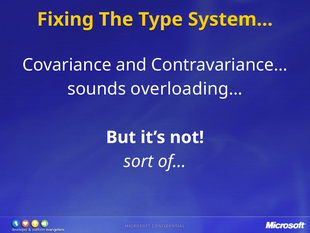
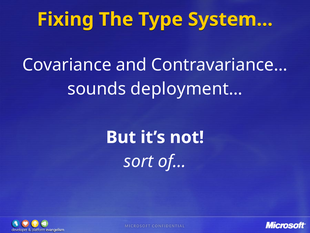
overloading…: overloading… -> deployment… (187, 89)
